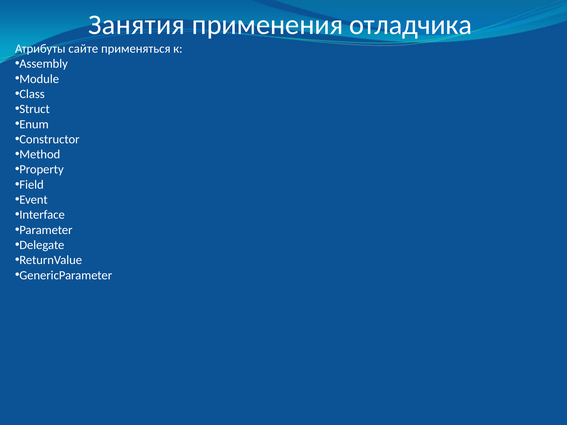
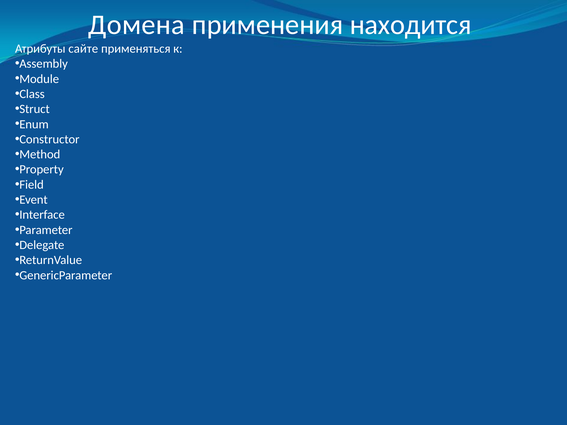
Занятия: Занятия -> Домена (137, 25)
отладчика: отладчика -> находится (411, 25)
